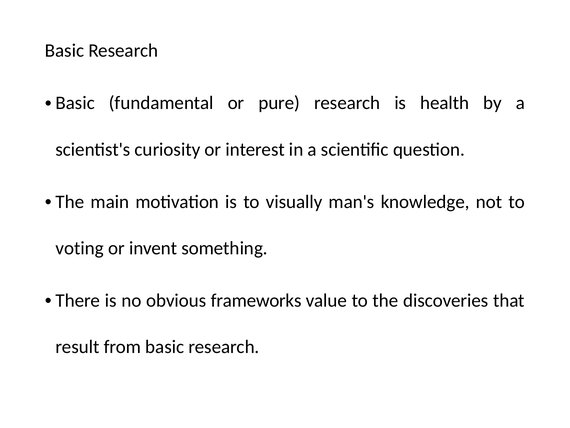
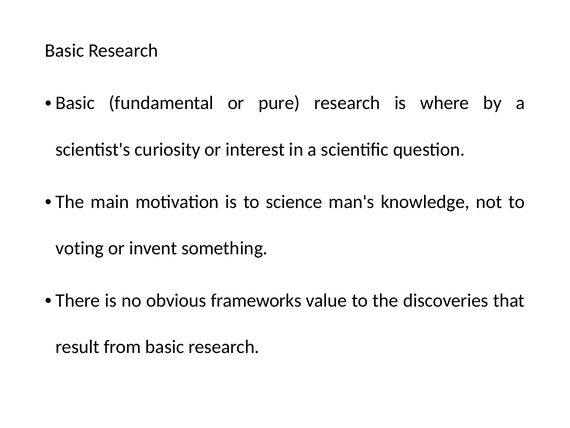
health: health -> where (445, 103)
visually: visually -> science (294, 202)
